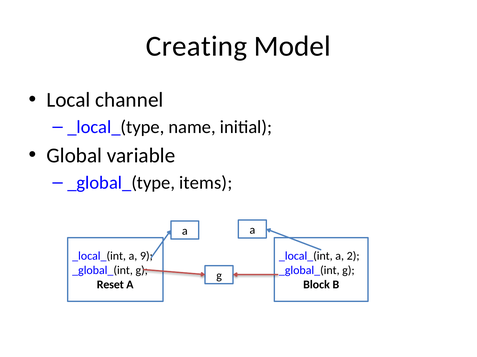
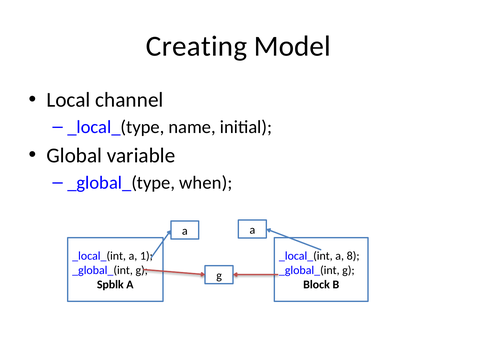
items: items -> when (206, 183)
9: 9 -> 1 (146, 257)
2: 2 -> 8 (353, 257)
Reset: Reset -> Spblk (110, 285)
